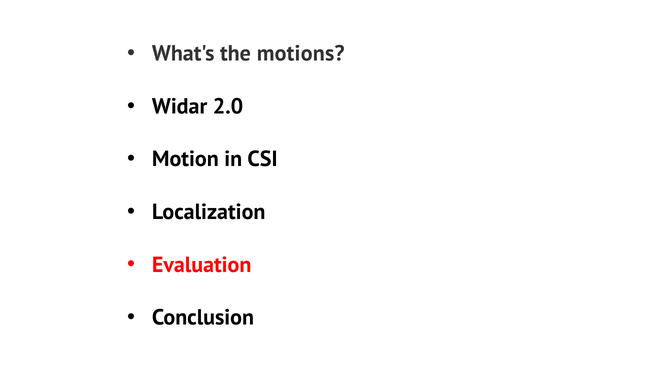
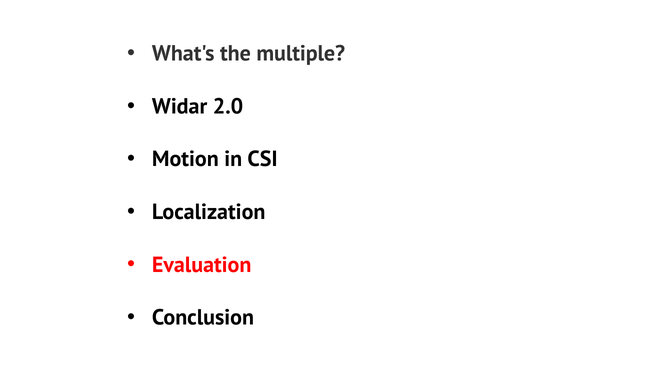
motions: motions -> multiple (301, 54)
